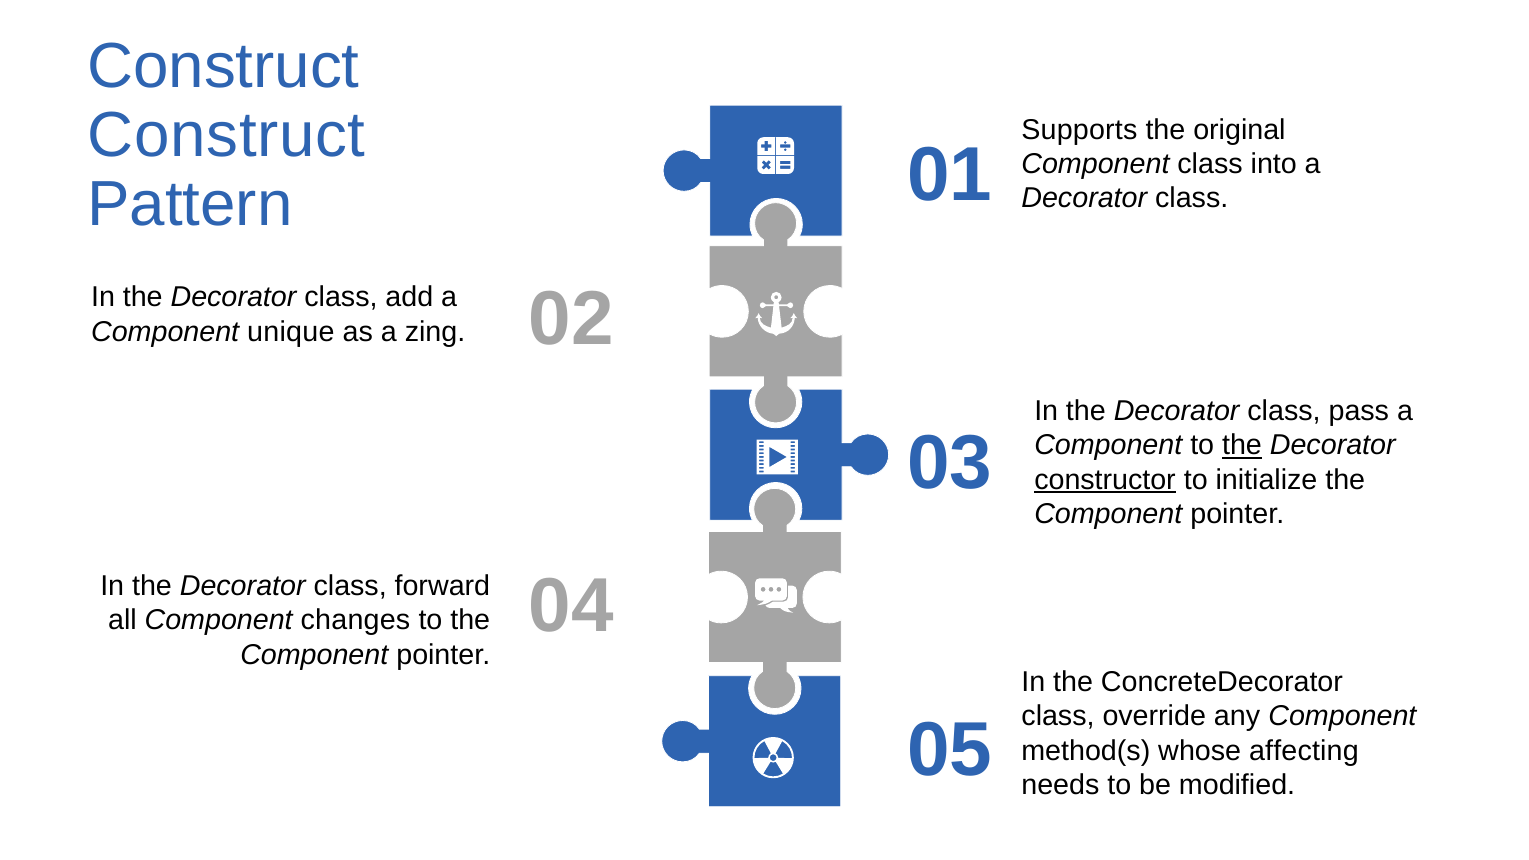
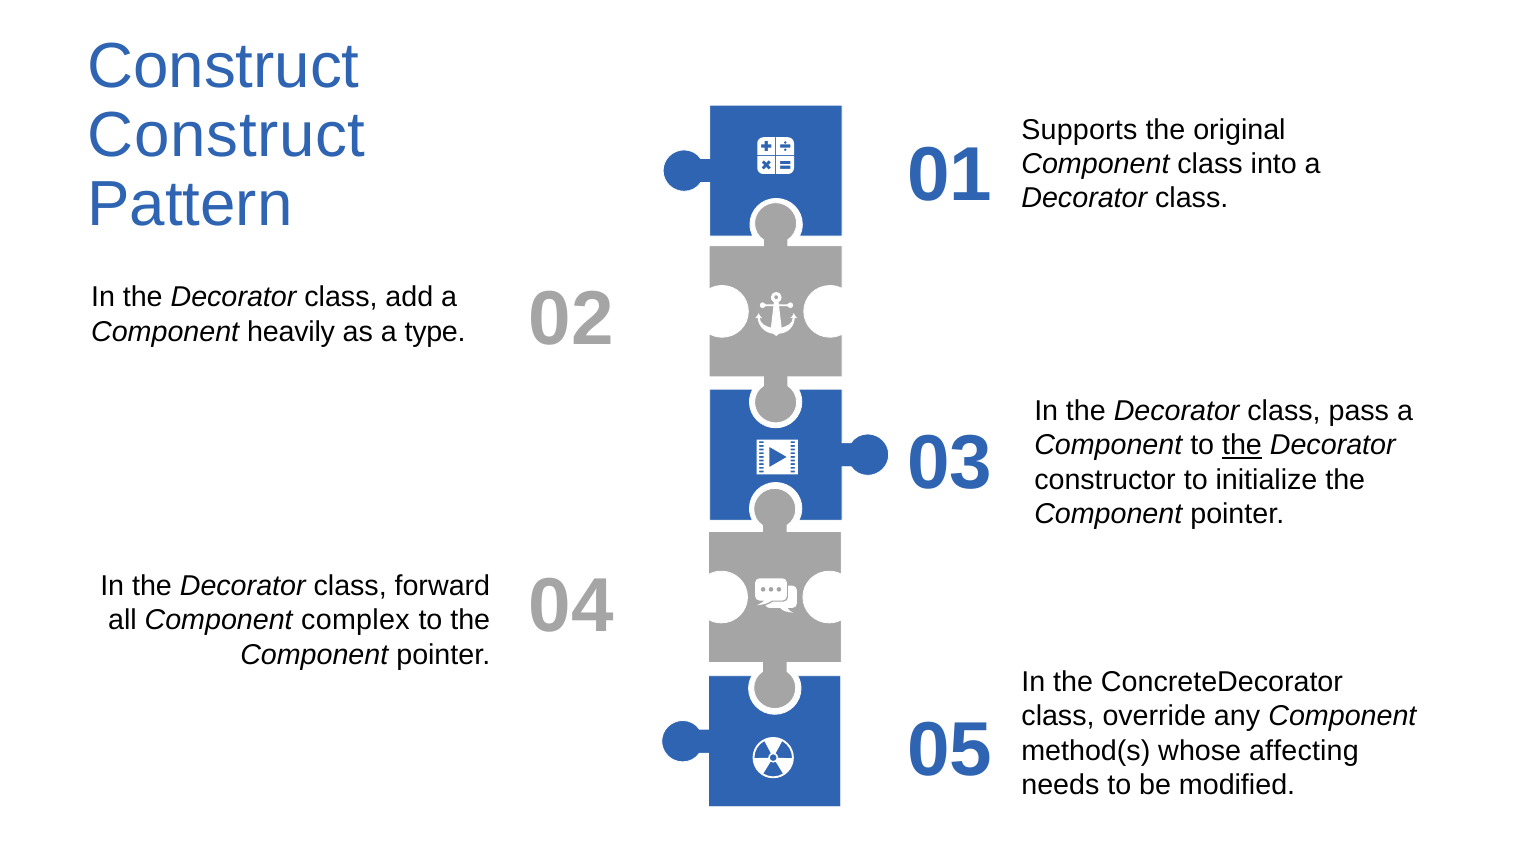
unique: unique -> heavily (291, 332)
zing: zing -> type (435, 332)
constructor underline: present -> none (1105, 480)
changes: changes -> complex (355, 620)
